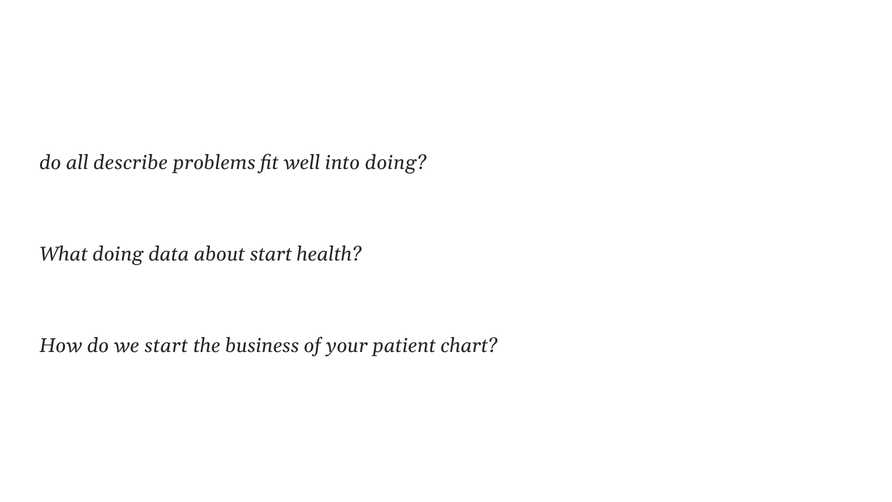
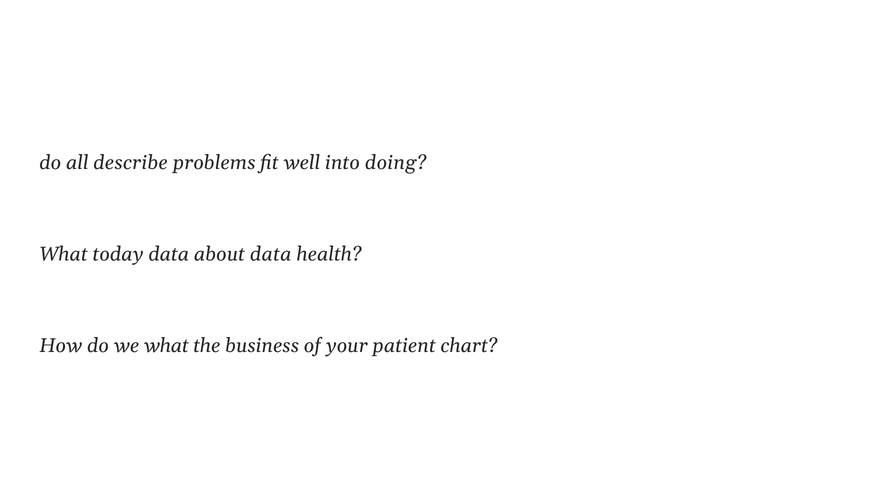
What doing: doing -> today (118, 254)
about start: start -> data (271, 254)
we start: start -> what (166, 346)
